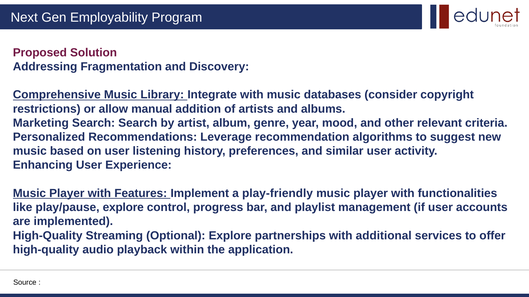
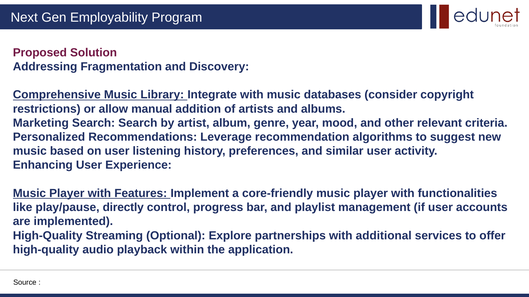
play-friendly: play-friendly -> core-friendly (278, 194)
play/pause explore: explore -> directly (123, 208)
